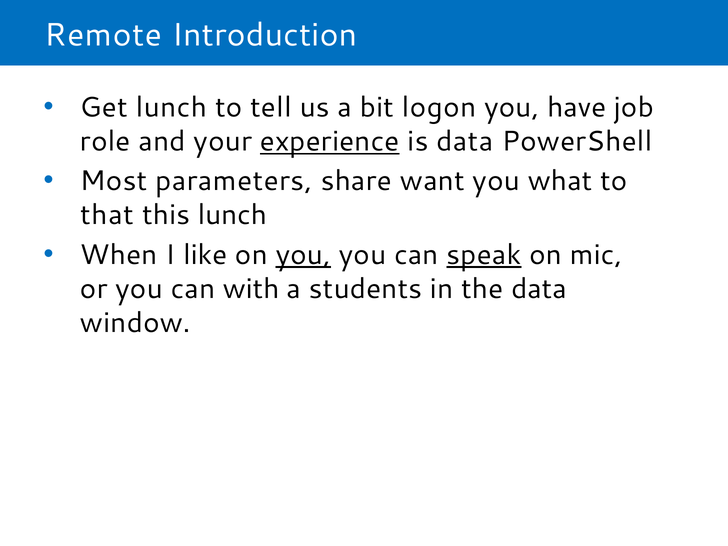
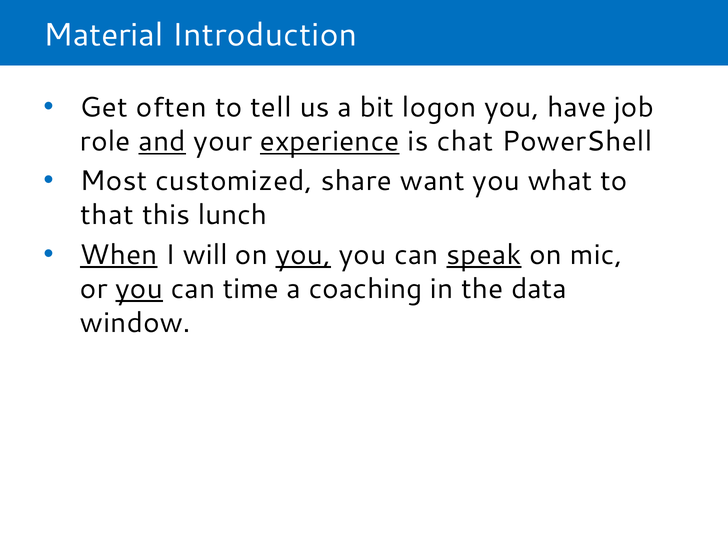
Remote: Remote -> Material (103, 35)
Get lunch: lunch -> often (171, 107)
and underline: none -> present (162, 141)
is data: data -> chat (465, 141)
parameters: parameters -> customized (234, 181)
When underline: none -> present (119, 255)
like: like -> will (205, 255)
you underline: none -> present (139, 289)
with: with -> time (251, 289)
students: students -> coaching (366, 289)
